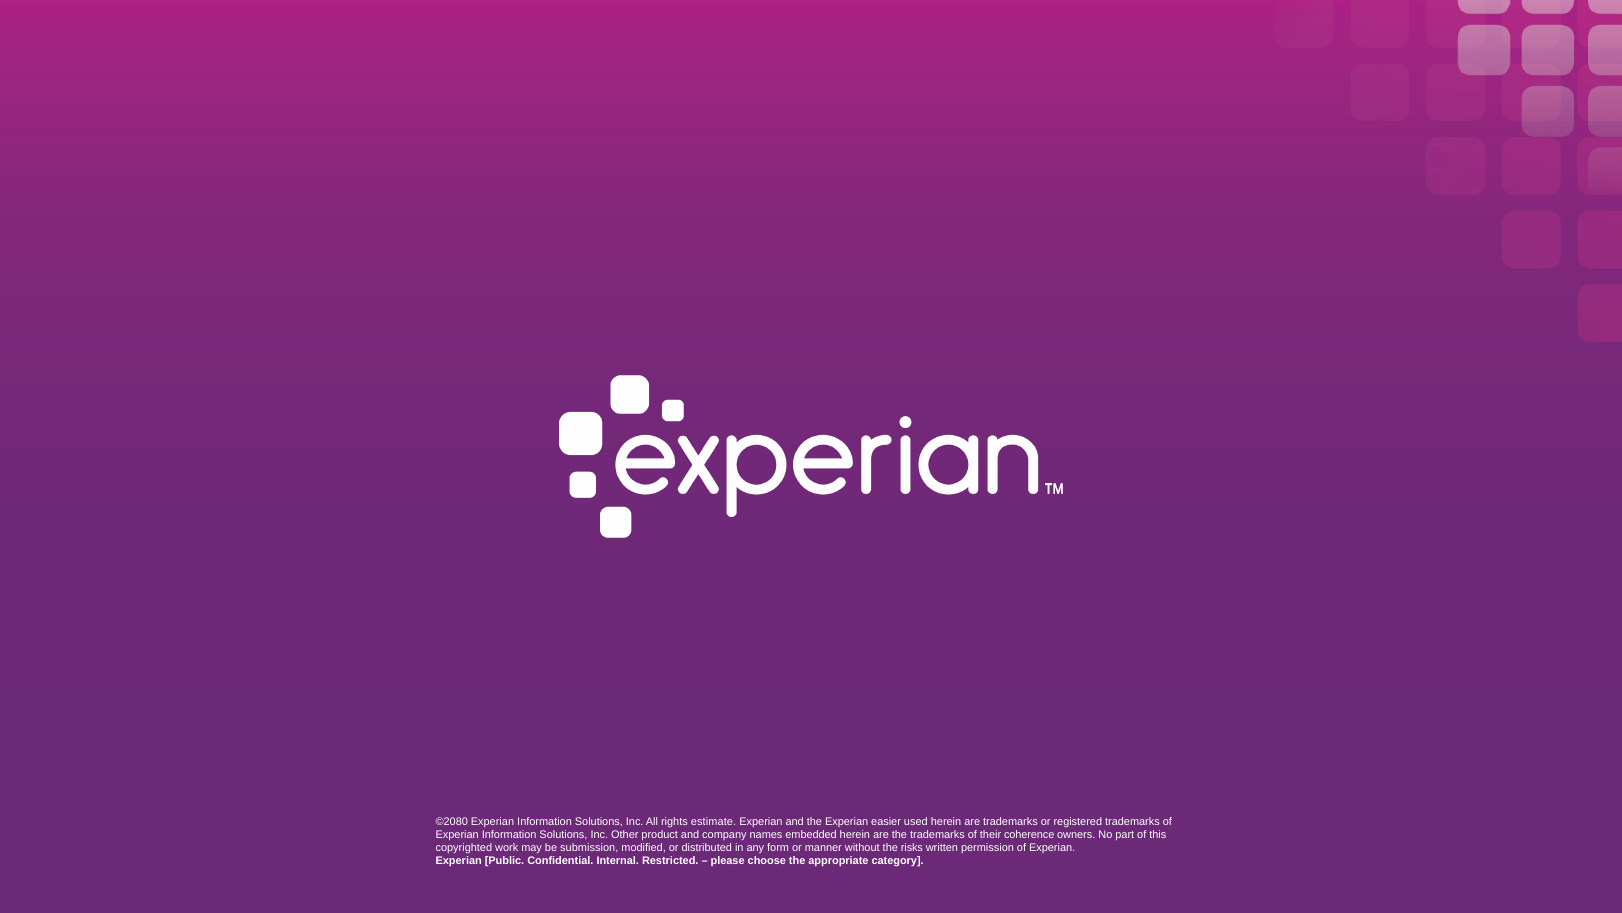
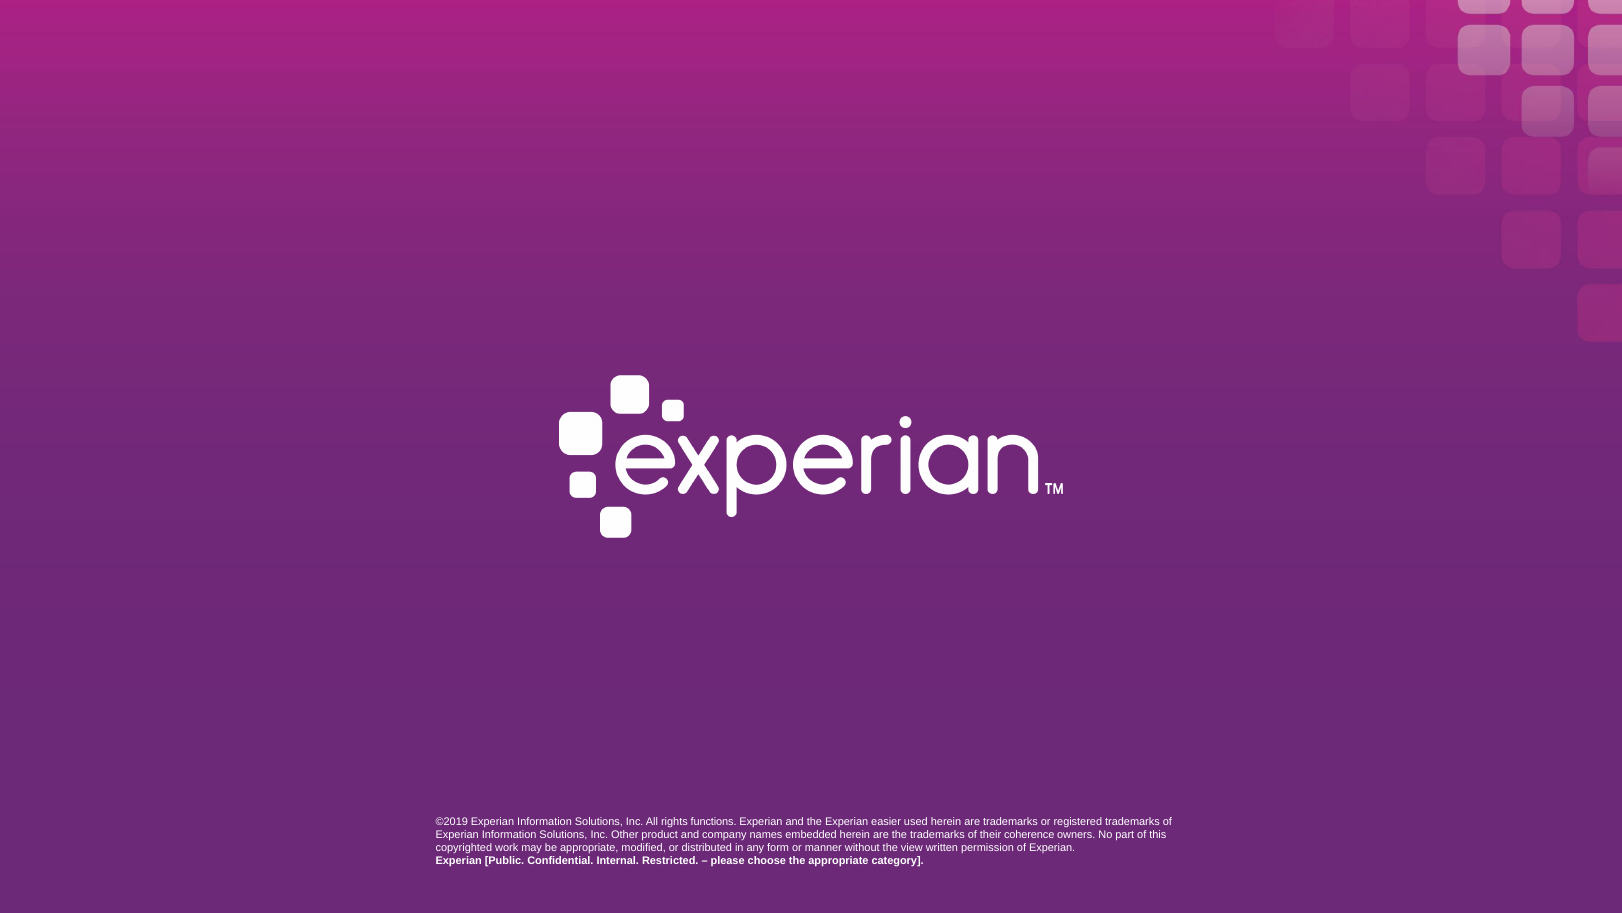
©2080: ©2080 -> ©2019 (452, 821)
estimate: estimate -> functions (714, 821)
be submission: submission -> appropriate (589, 848)
risks: risks -> view (912, 848)
